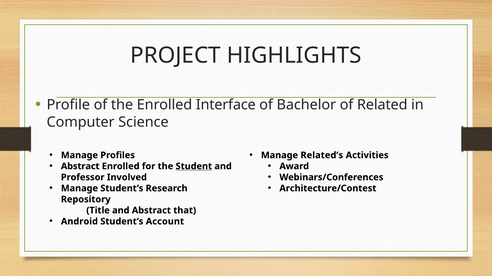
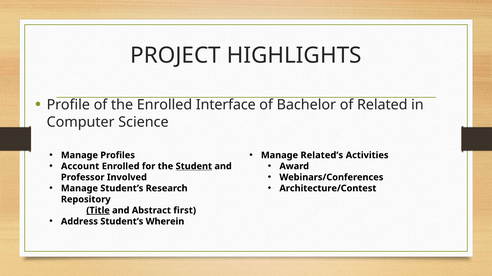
Abstract: Abstract -> Account (80, 167)
Title underline: none -> present (98, 211)
that: that -> first (185, 211)
Android: Android -> Address (79, 222)
Account: Account -> Wherein (165, 222)
